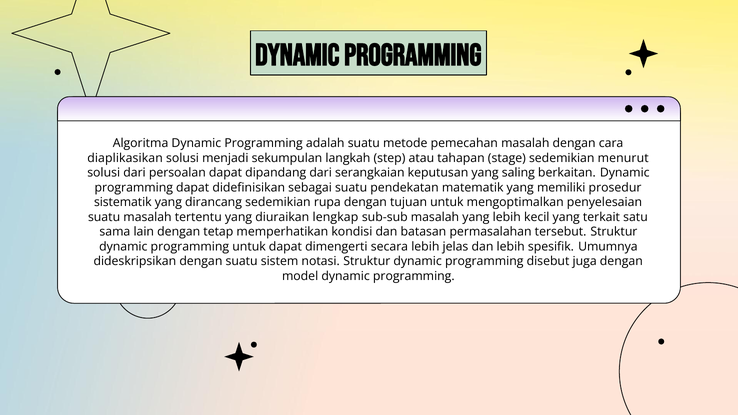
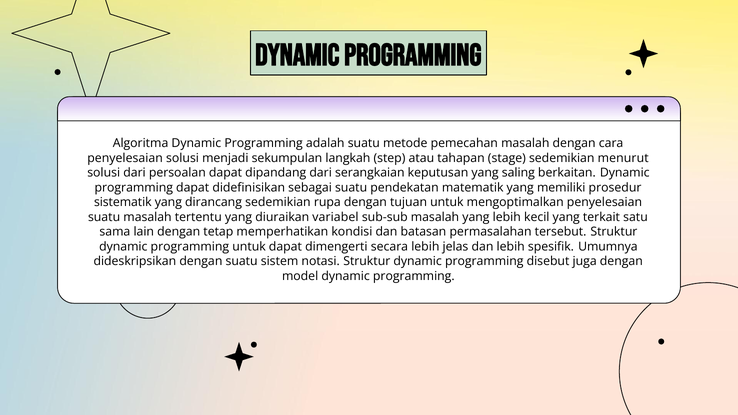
diaplikasikan: diaplikasikan -> penyelesaian (125, 158)
lengkap: lengkap -> variabel (335, 217)
